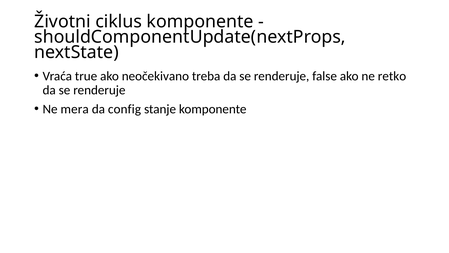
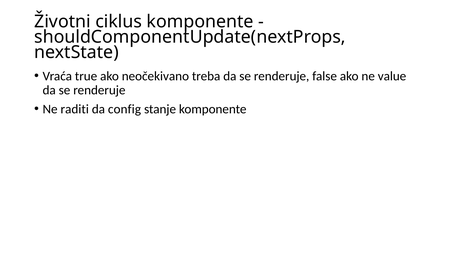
retko: retko -> value (392, 76)
mera: mera -> raditi (75, 109)
